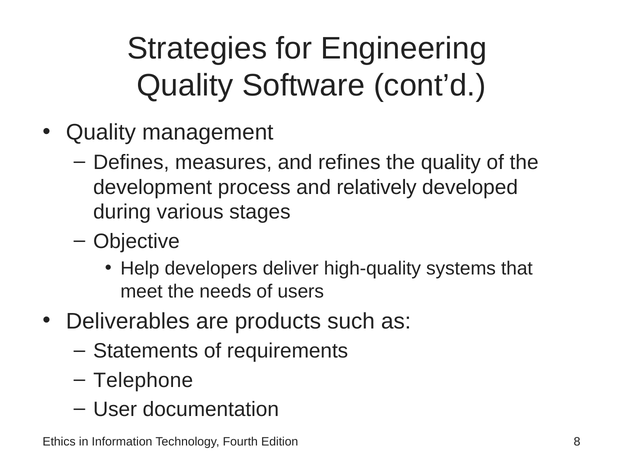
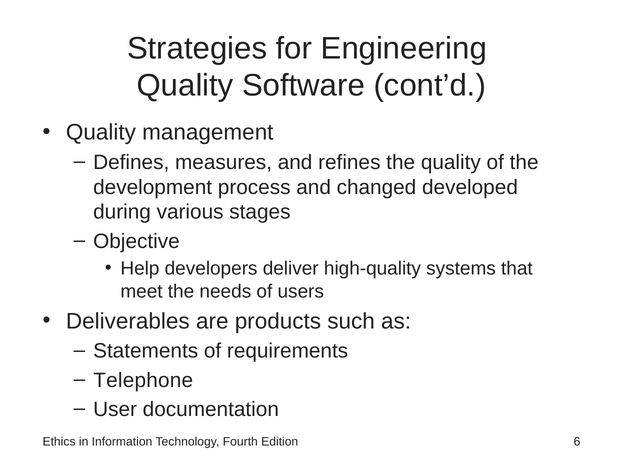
relatively: relatively -> changed (376, 187)
8: 8 -> 6 (577, 442)
